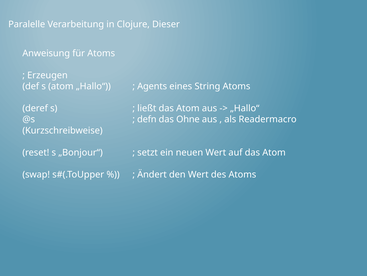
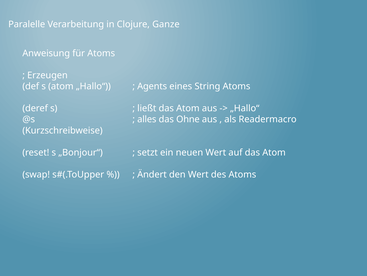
Dieser: Dieser -> Ganze (166, 24)
defn: defn -> alles (147, 119)
